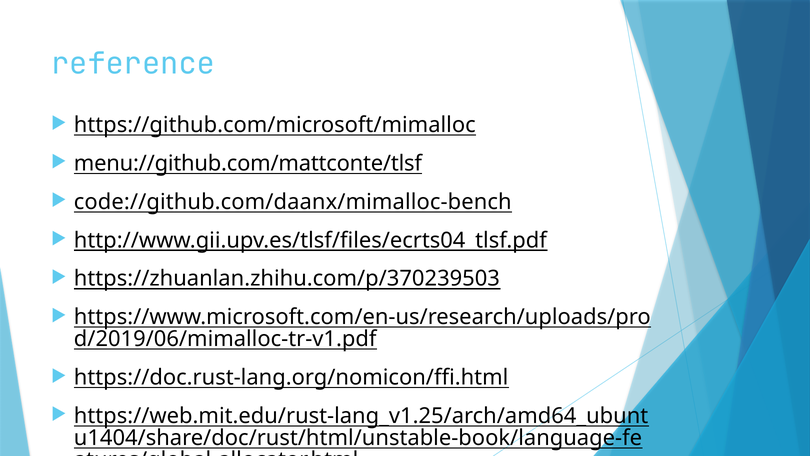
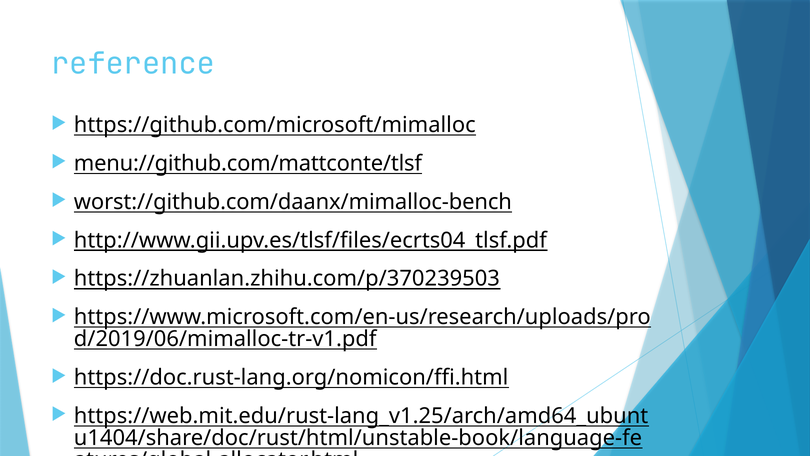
code://github.com/daanx/mimalloc-bench: code://github.com/daanx/mimalloc-bench -> worst://github.com/daanx/mimalloc-bench (293, 202)
